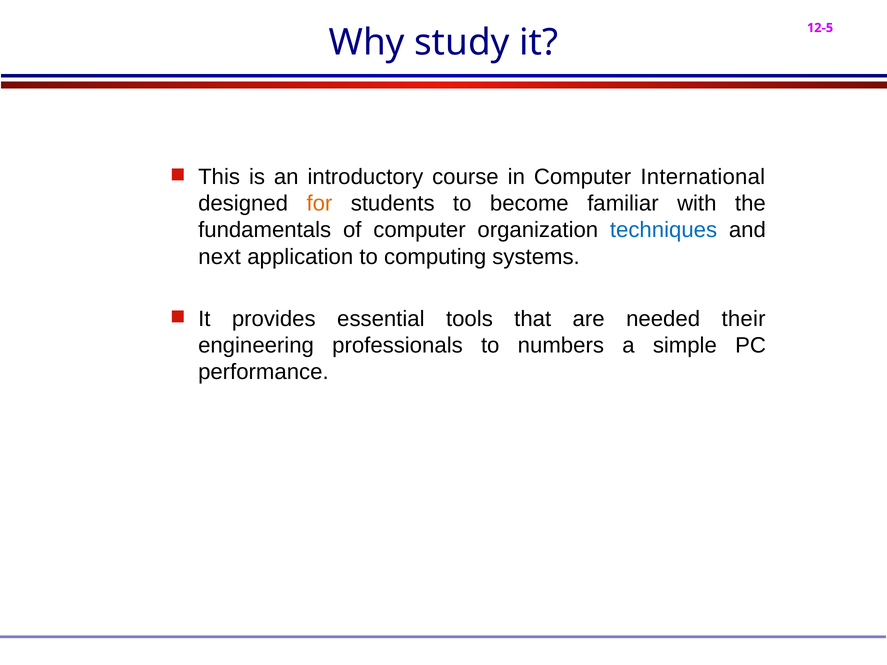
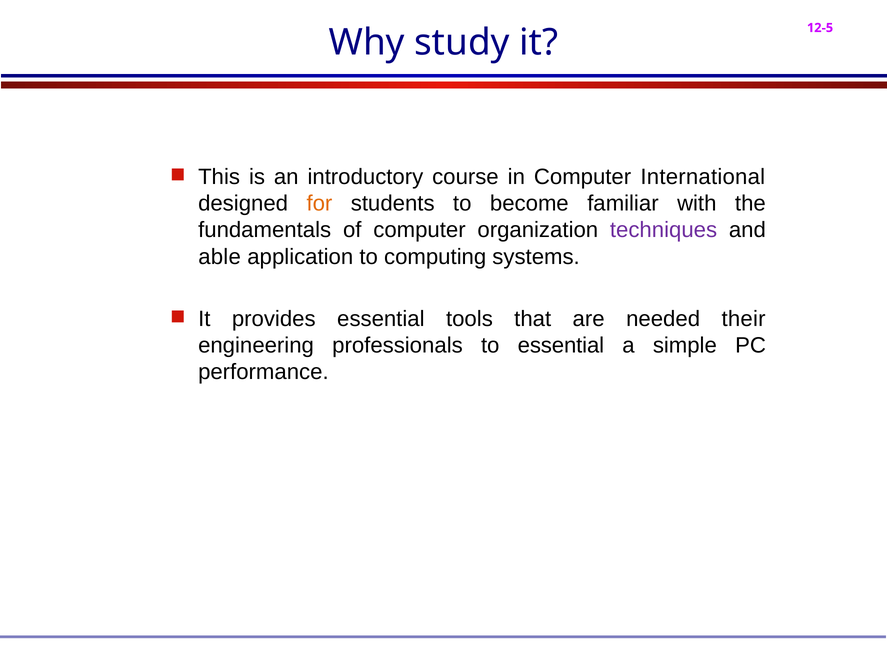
techniques colour: blue -> purple (664, 230)
next: next -> able (220, 257)
to numbers: numbers -> essential (561, 346)
